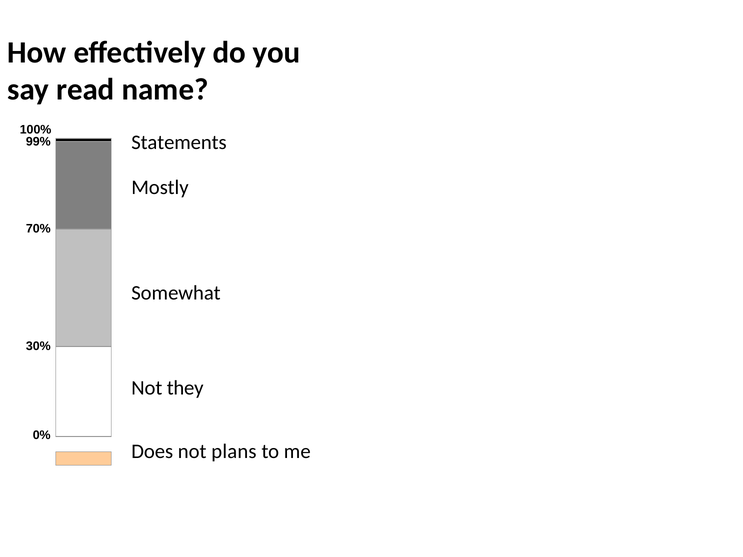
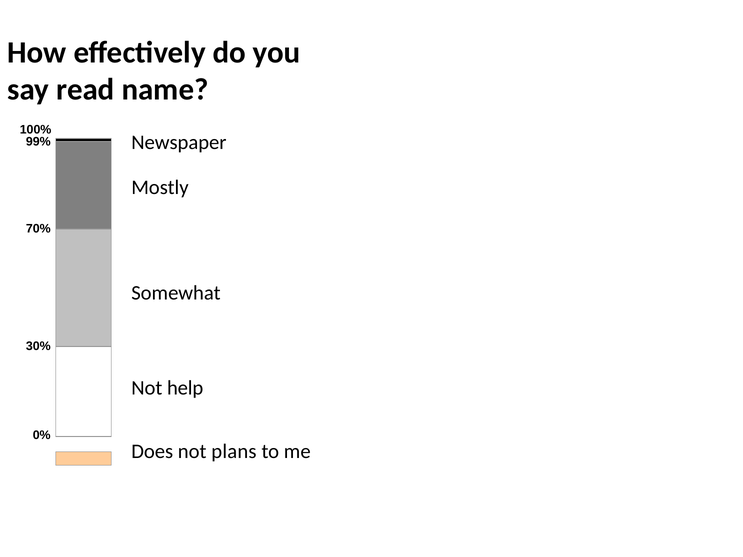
Statements: Statements -> Newspaper (179, 143)
they: they -> help (185, 388)
